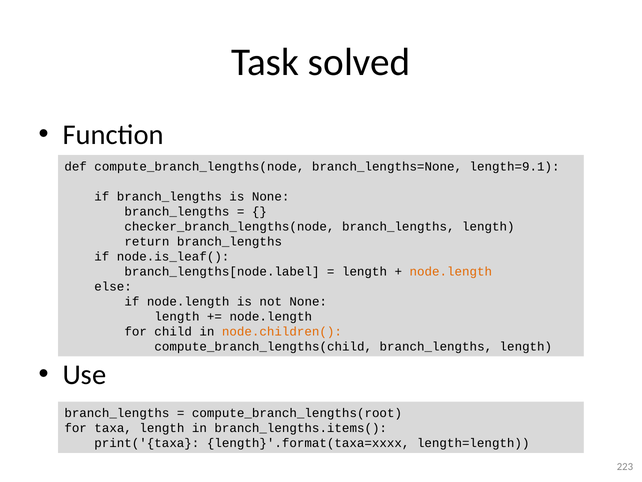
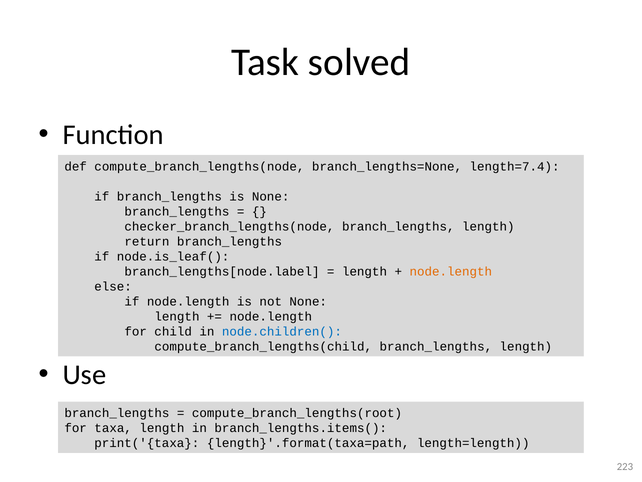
length=9.1: length=9.1 -> length=7.4 (515, 166)
node.children( colour: orange -> blue (282, 331)
length}'.format(taxa=xxxx: length}'.format(taxa=xxxx -> length}'.format(taxa=path (308, 443)
